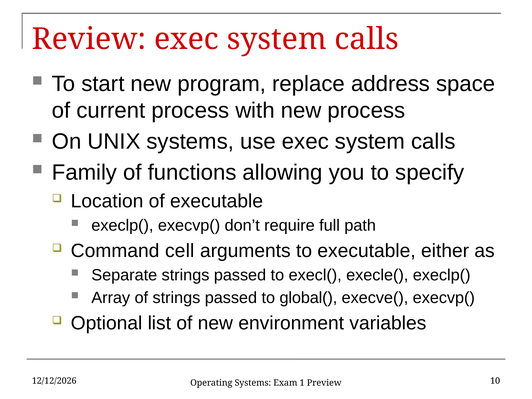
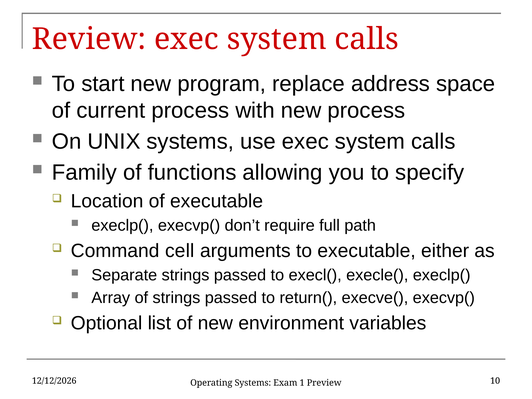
global(: global( -> return( (308, 298)
